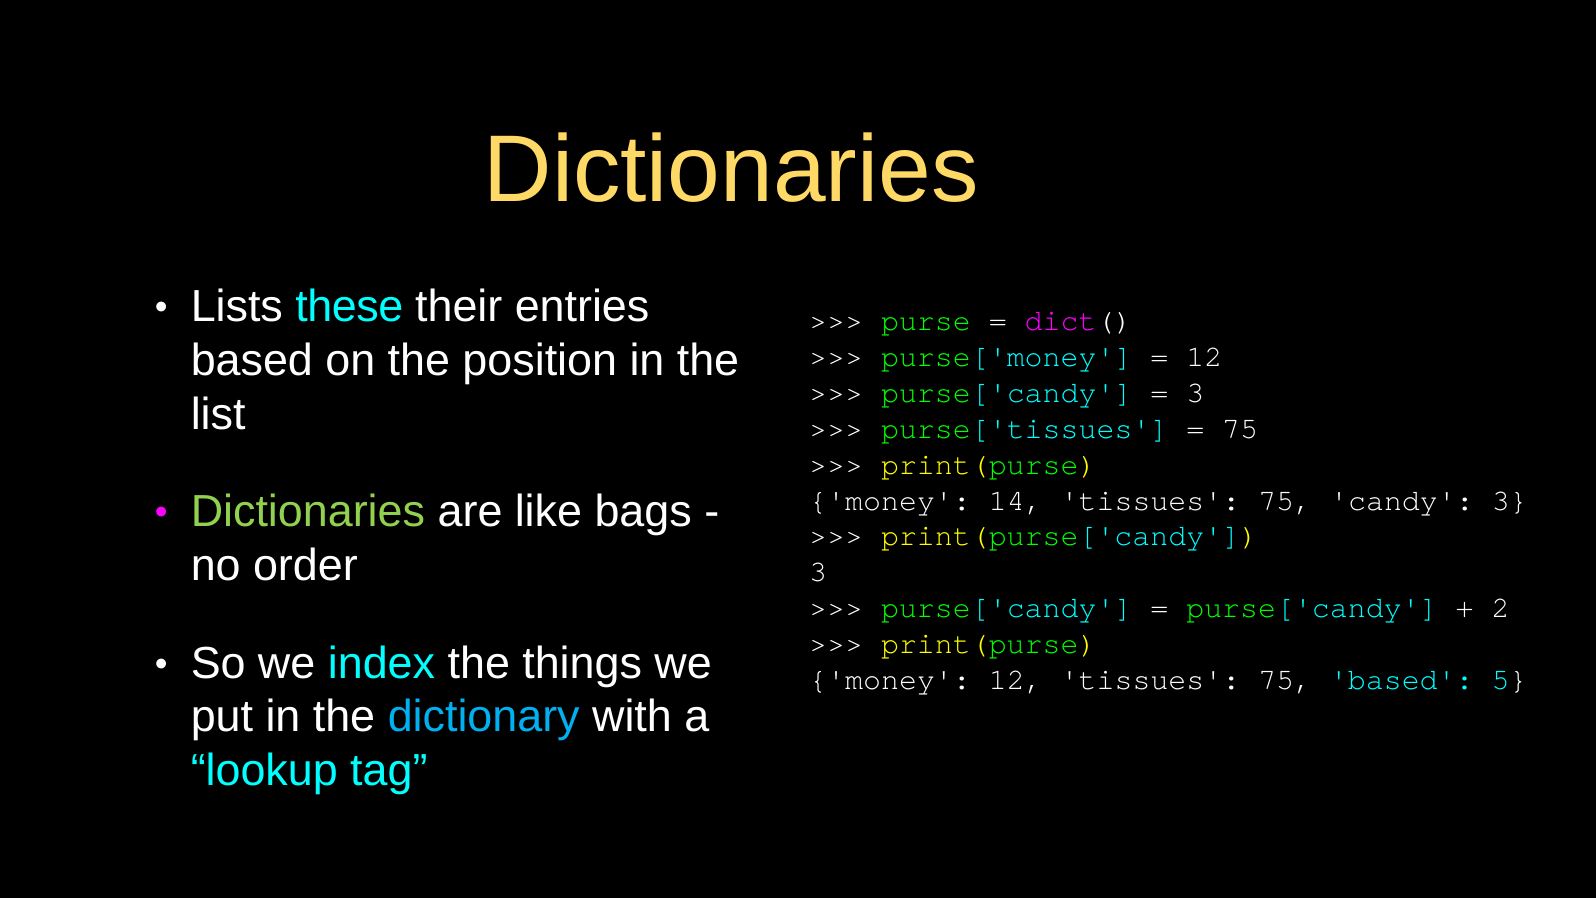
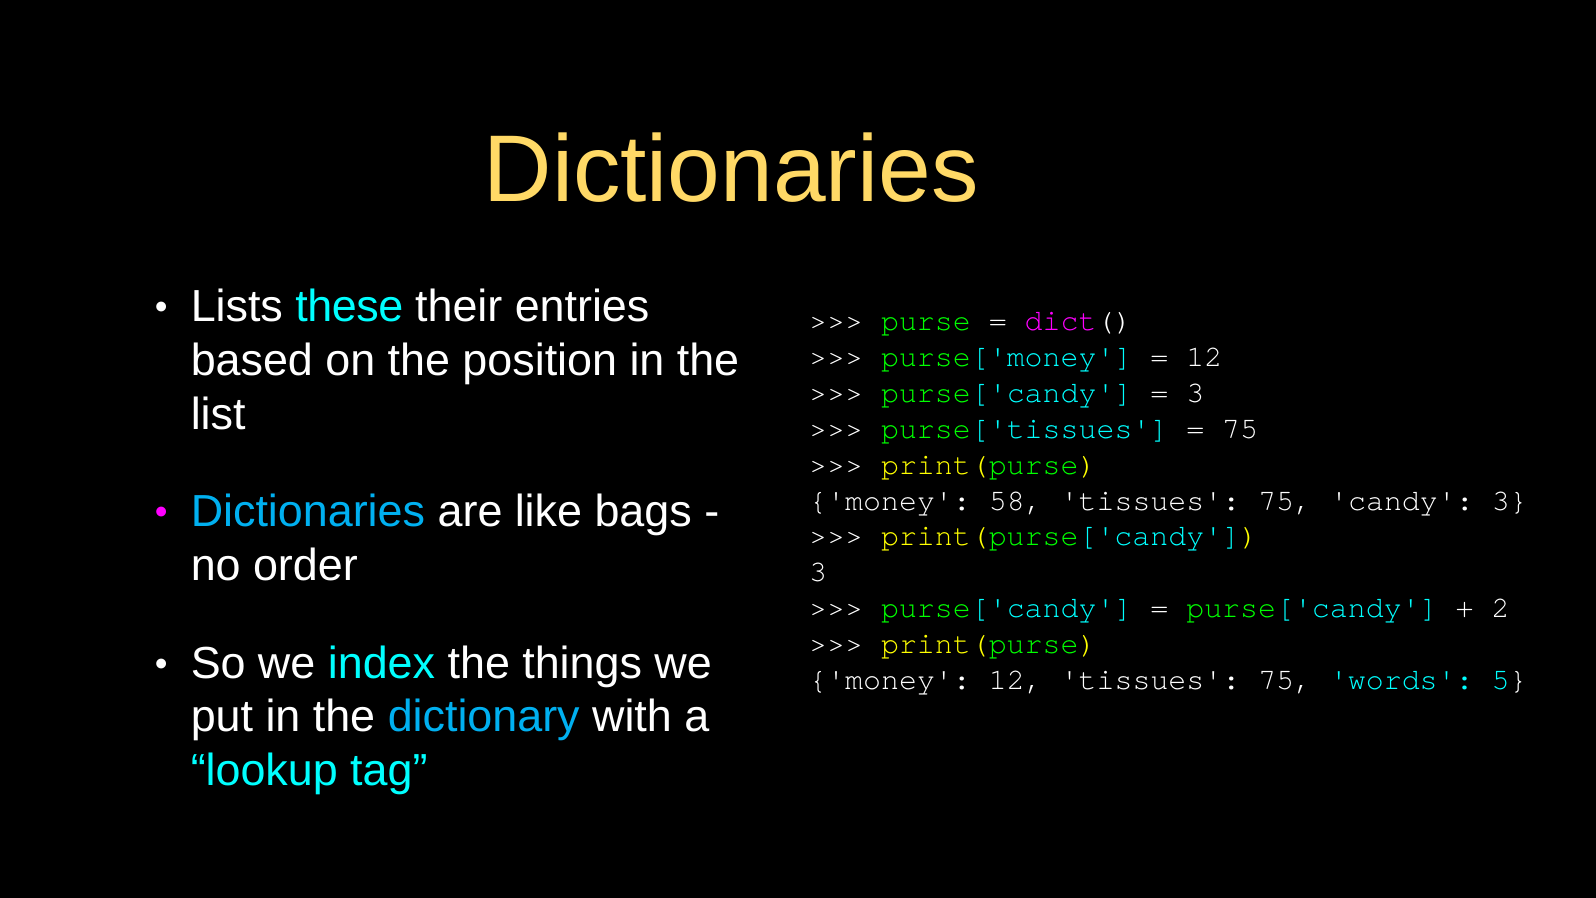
14: 14 -> 58 (1016, 500)
Dictionaries colour: light green -> light blue (308, 512)
75 based: based -> words (1402, 680)
